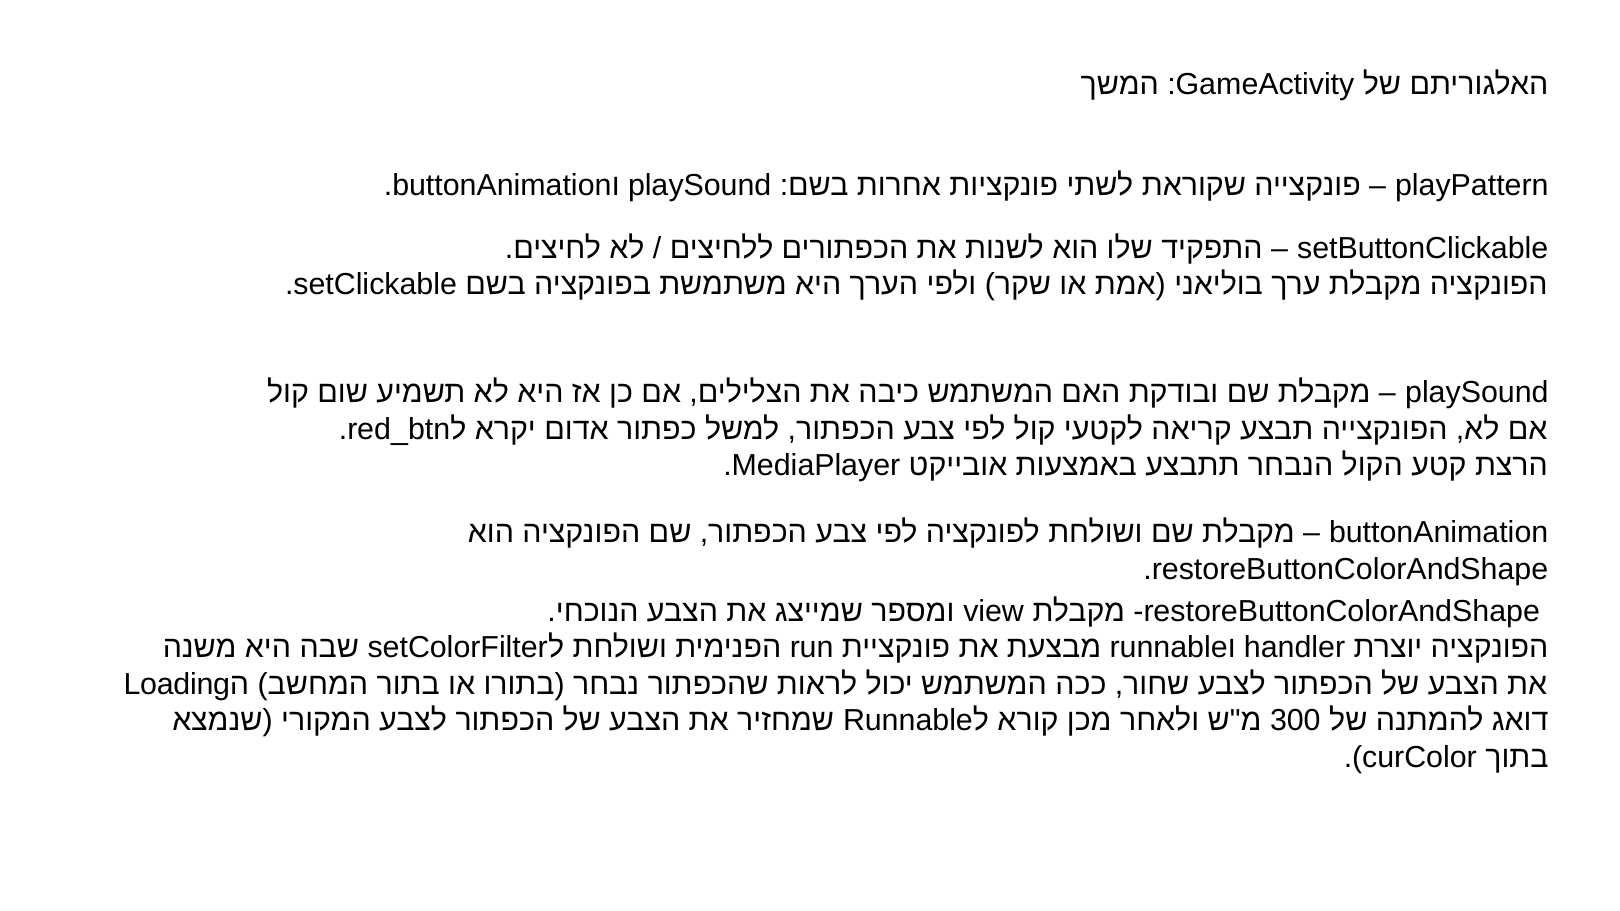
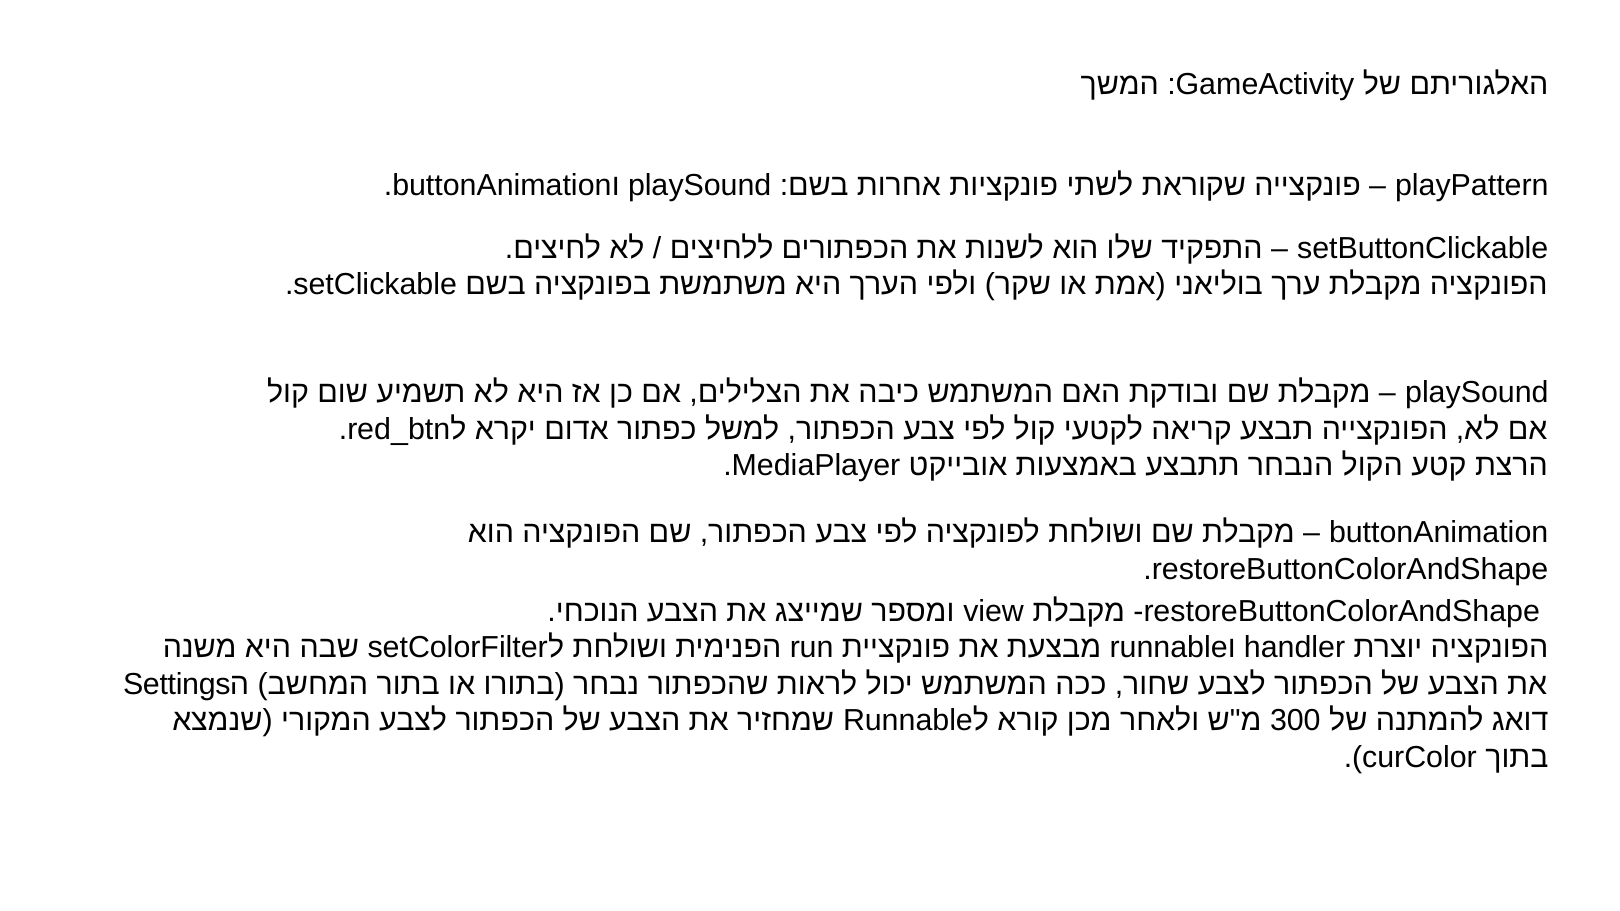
Loading: Loading -> Settings (177, 684)
